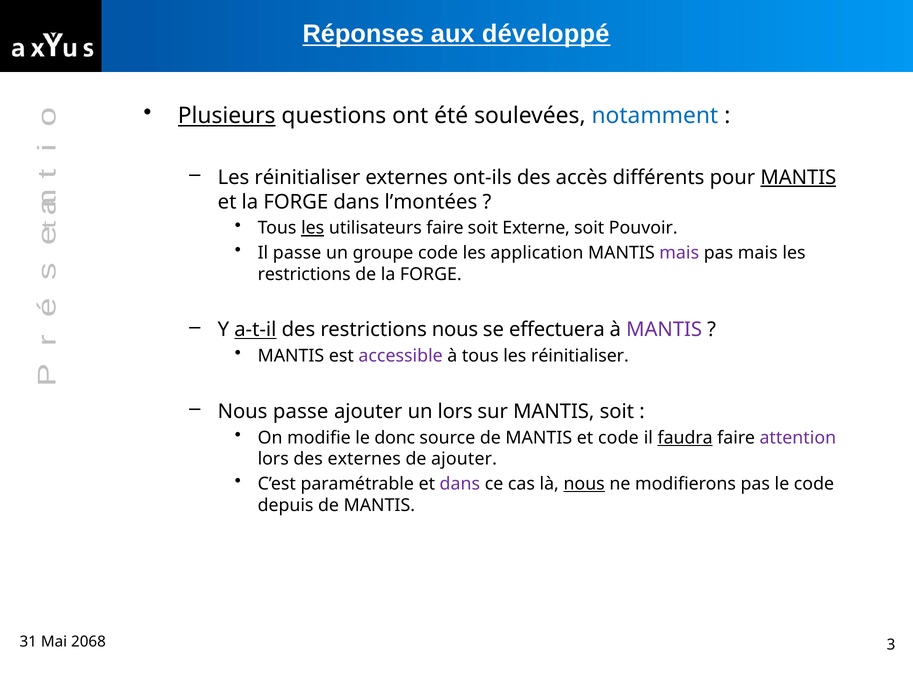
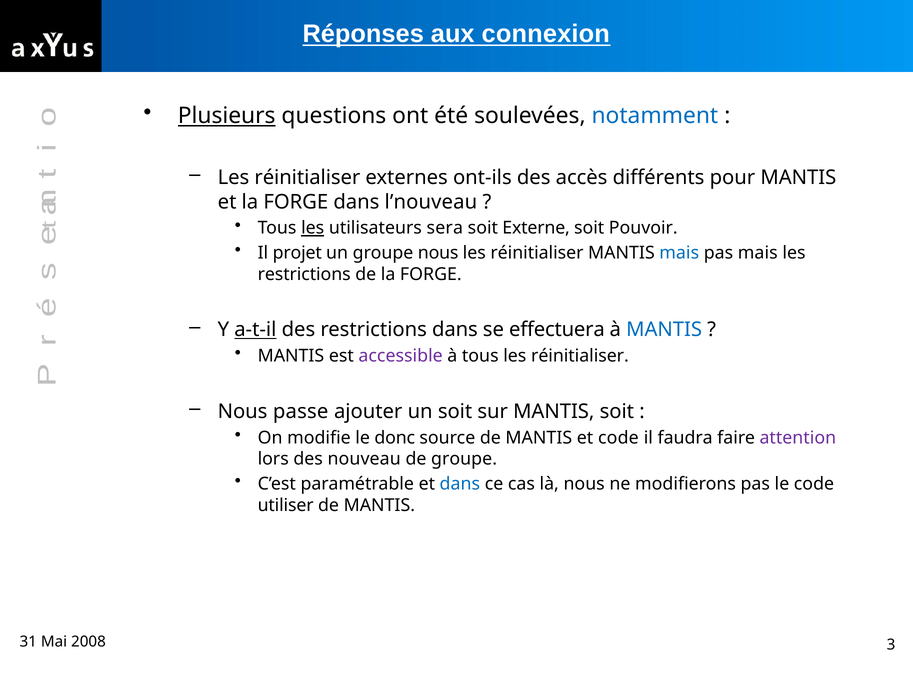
développé: développé -> connexion (546, 34)
MANTIS underline: present -> none (798, 177)
l’montées: l’montées -> l’nouveau (431, 202)
utilisateurs faire: faire -> sera (445, 228)
Il passe: passe -> projet (297, 253)
groupe code: code -> nous (438, 253)
application: application -> réinitialiser (537, 253)
mais colour: purple -> blue (679, 253)
restrictions nous: nous -> dans (455, 330)
MANTIS colour: purple -> blue (664, 330)
un lors: lors -> soit (455, 411)
faudra underline: present -> none (685, 438)
des externes: externes -> nouveau (364, 459)
de ajouter: ajouter -> groupe (464, 459)
dans colour: purple -> blue (460, 484)
nous underline: present -> none (584, 484)
depuis: depuis -> utiliser (286, 505)
2068: 2068 -> 2008 (88, 641)
